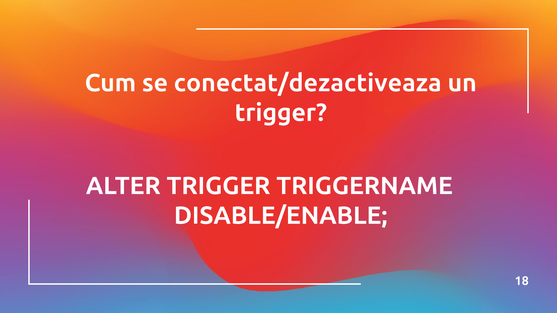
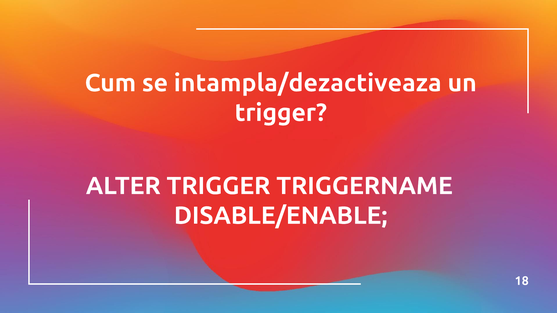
conectat/dezactiveaza: conectat/dezactiveaza -> intampla/dezactiveaza (308, 83)
